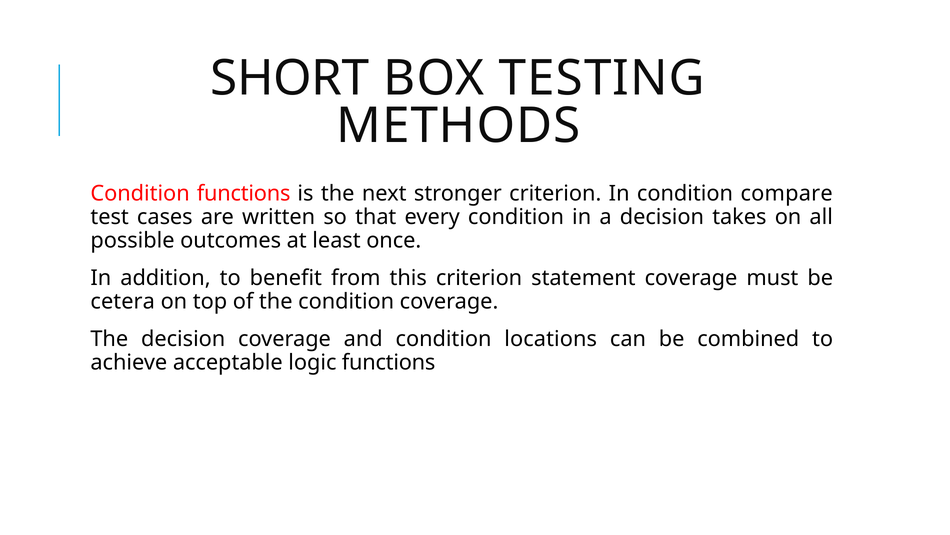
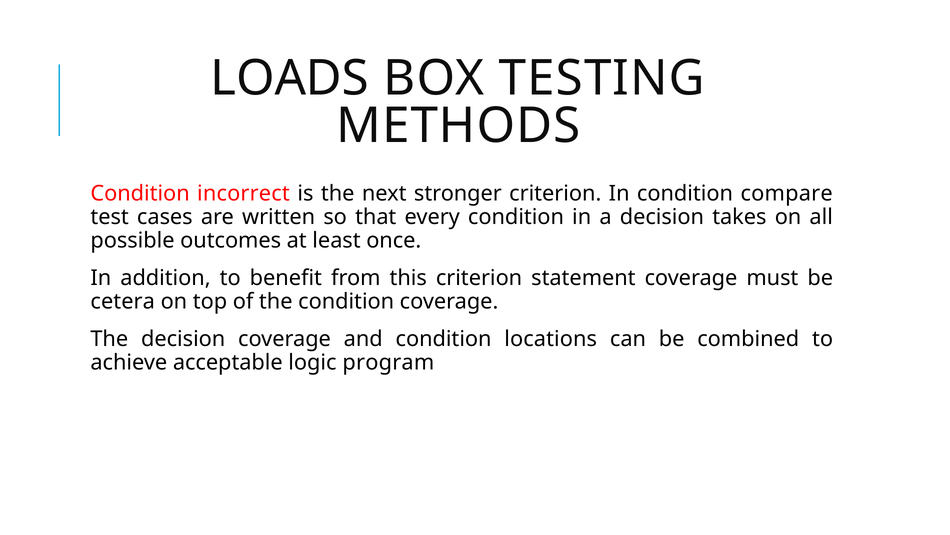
SHORT: SHORT -> LOADS (290, 78)
Condition functions: functions -> incorrect (243, 193)
logic functions: functions -> program (388, 362)
